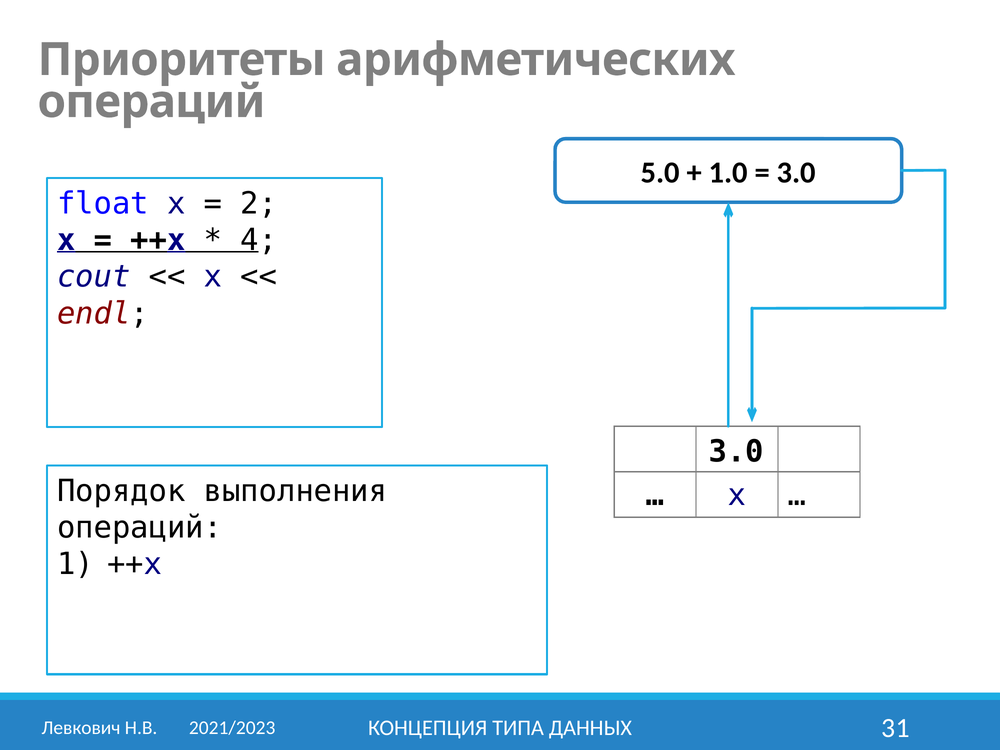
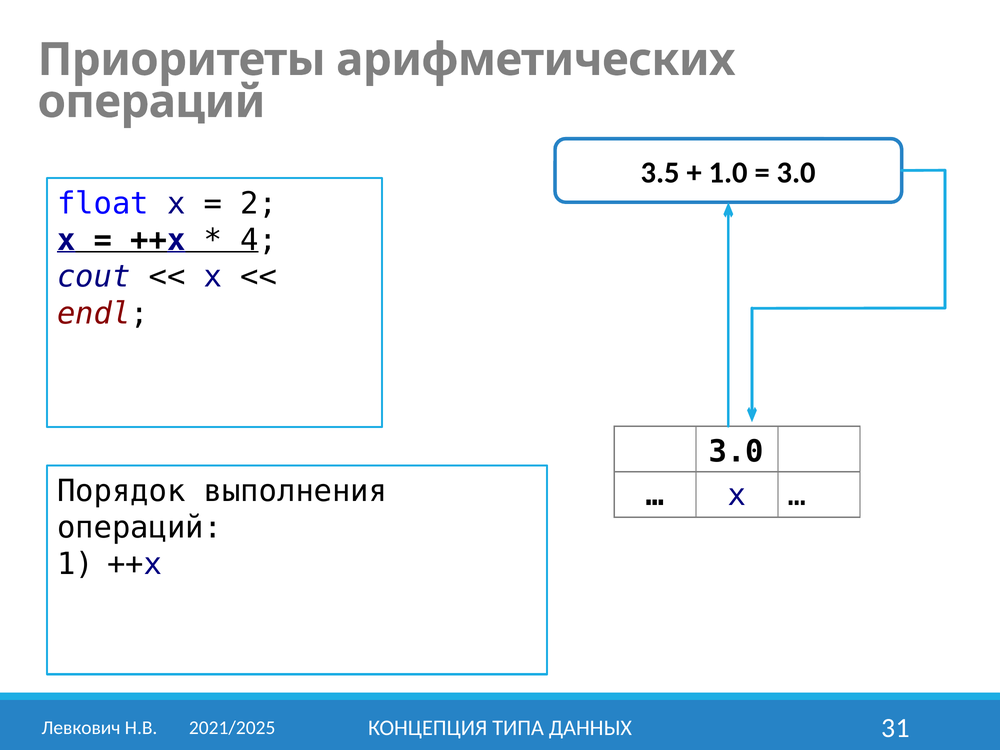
5.0: 5.0 -> 3.5 (660, 173)
2021/2023: 2021/2023 -> 2021/2025 (232, 728)
